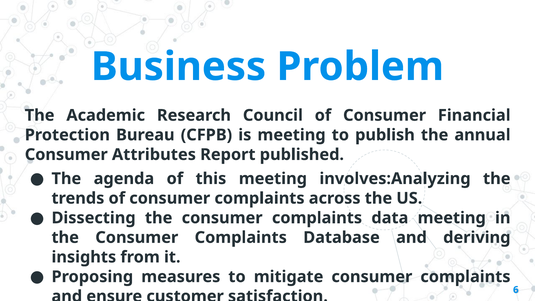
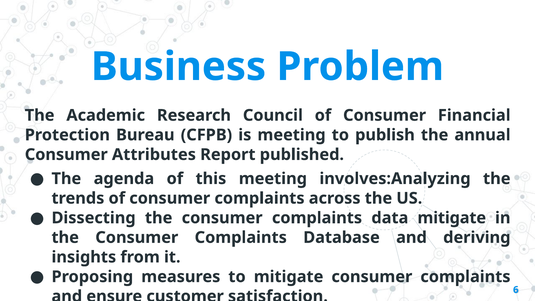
data meeting: meeting -> mitigate (452, 218)
